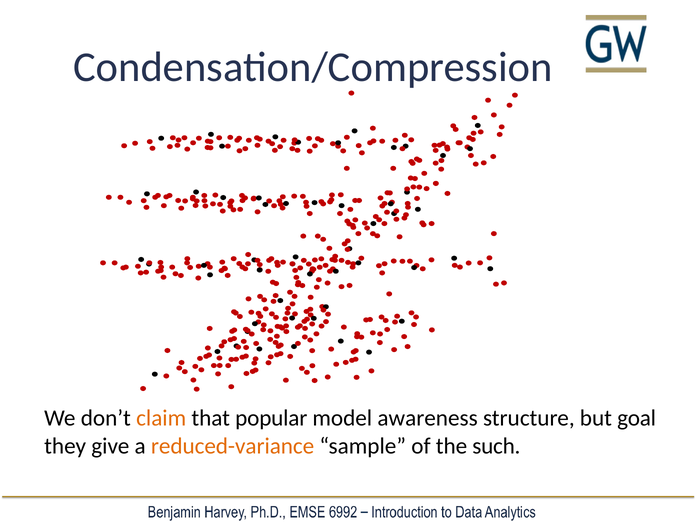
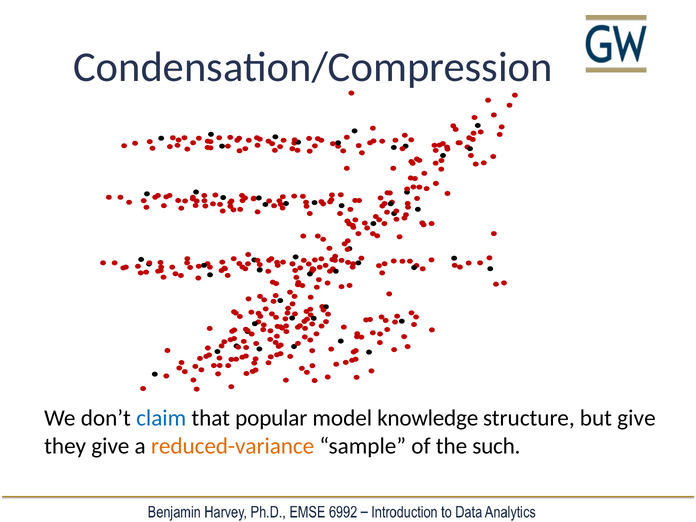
claim colour: orange -> blue (161, 418)
awareness: awareness -> knowledge (428, 418)
but goal: goal -> give (636, 418)
